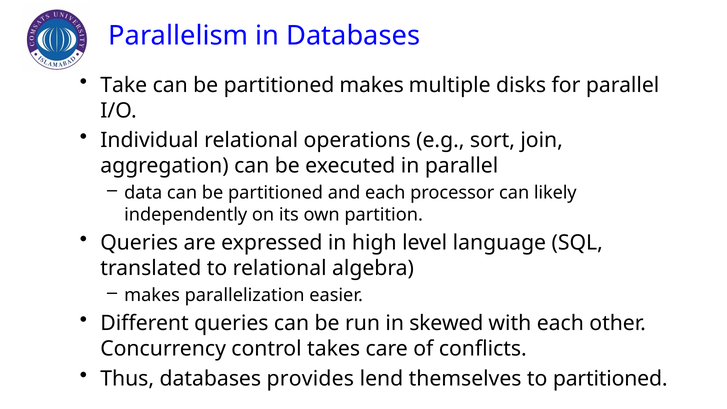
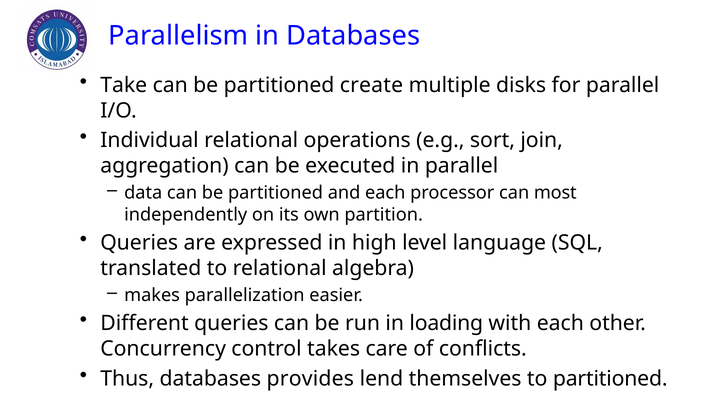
partitioned makes: makes -> create (371, 85)
likely: likely -> most (555, 193)
skewed: skewed -> loading (446, 323)
